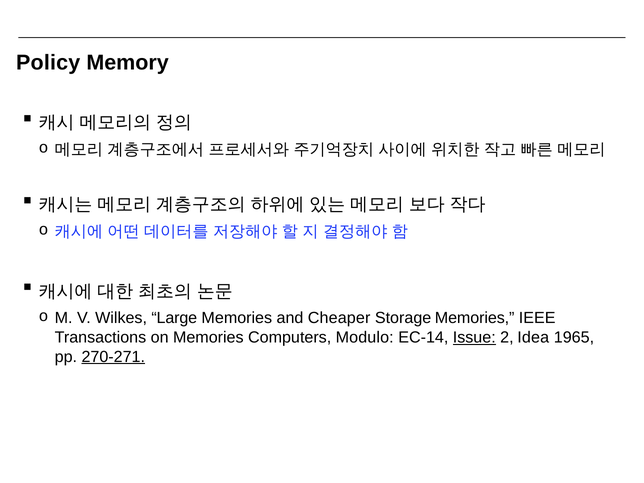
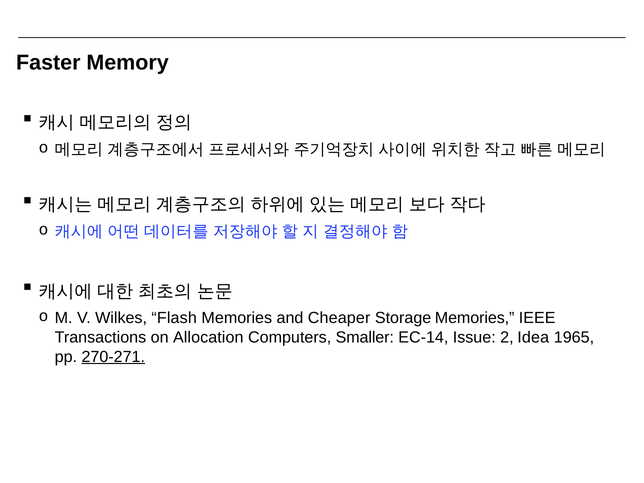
Policy: Policy -> Faster (48, 63)
Large: Large -> Flash (174, 318)
on Memories: Memories -> Allocation (208, 337)
Modulo: Modulo -> Smaller (365, 337)
Issue underline: present -> none (474, 337)
